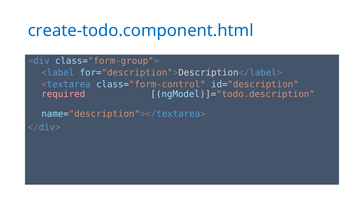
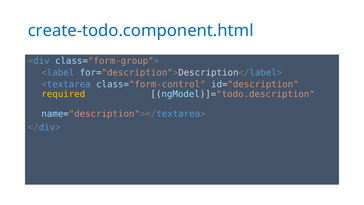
required colour: pink -> yellow (63, 94)
